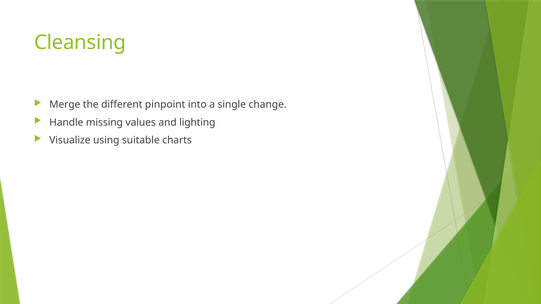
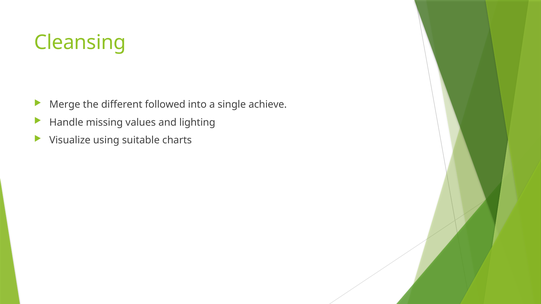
pinpoint: pinpoint -> followed (165, 105)
change: change -> achieve (268, 105)
